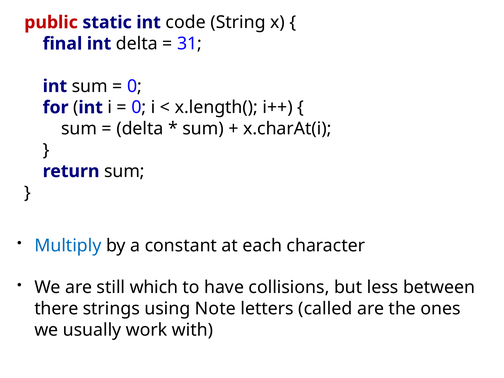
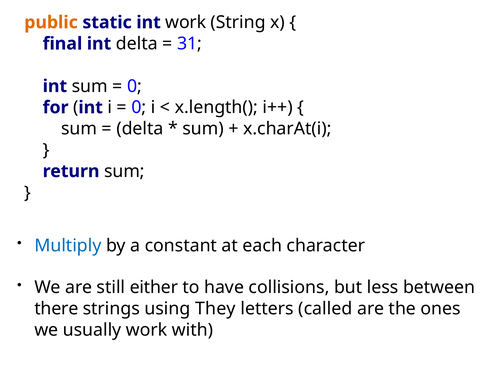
public colour: red -> orange (51, 22)
int code: code -> work (186, 22)
which: which -> either (154, 287)
Note: Note -> They (215, 309)
